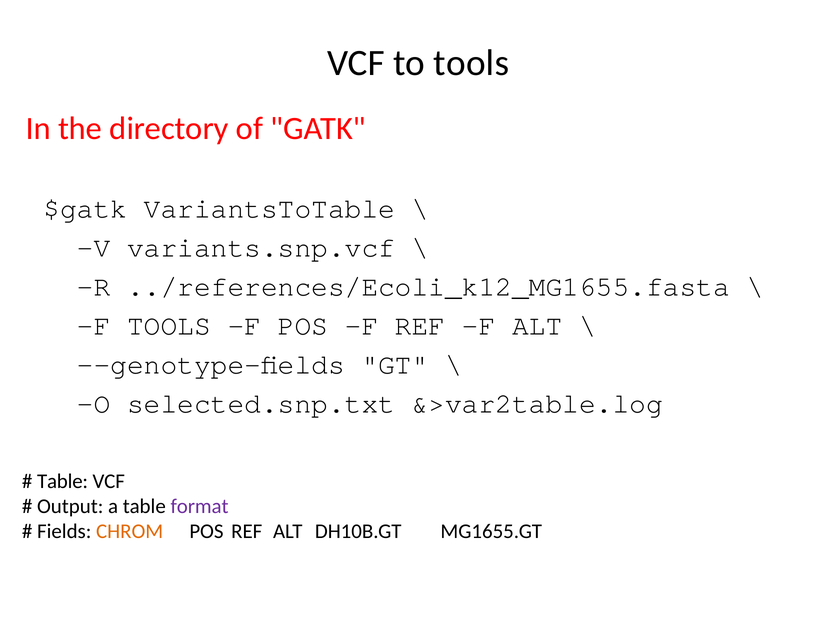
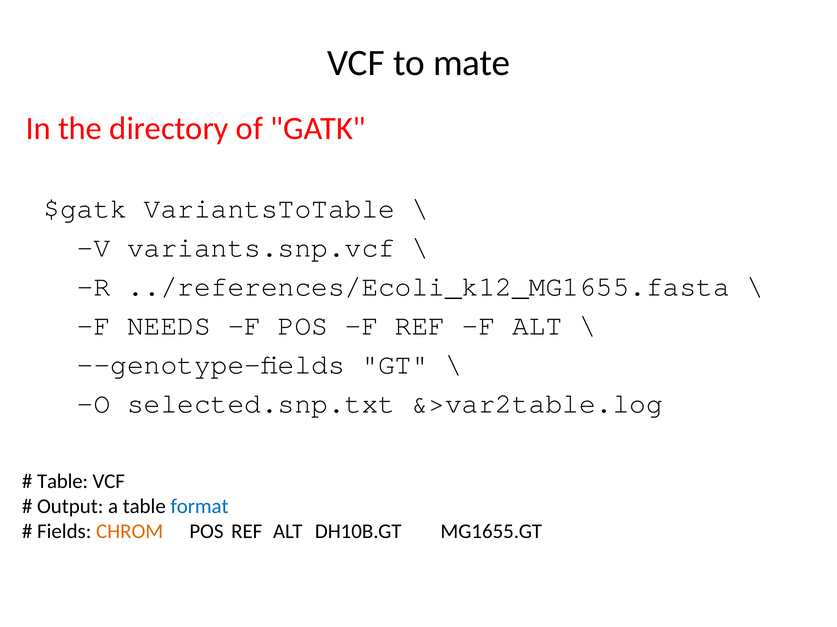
to tools: tools -> mate (472, 63)
F TOOLS: TOOLS -> NEEDS (169, 326)
format colour: purple -> blue (200, 507)
